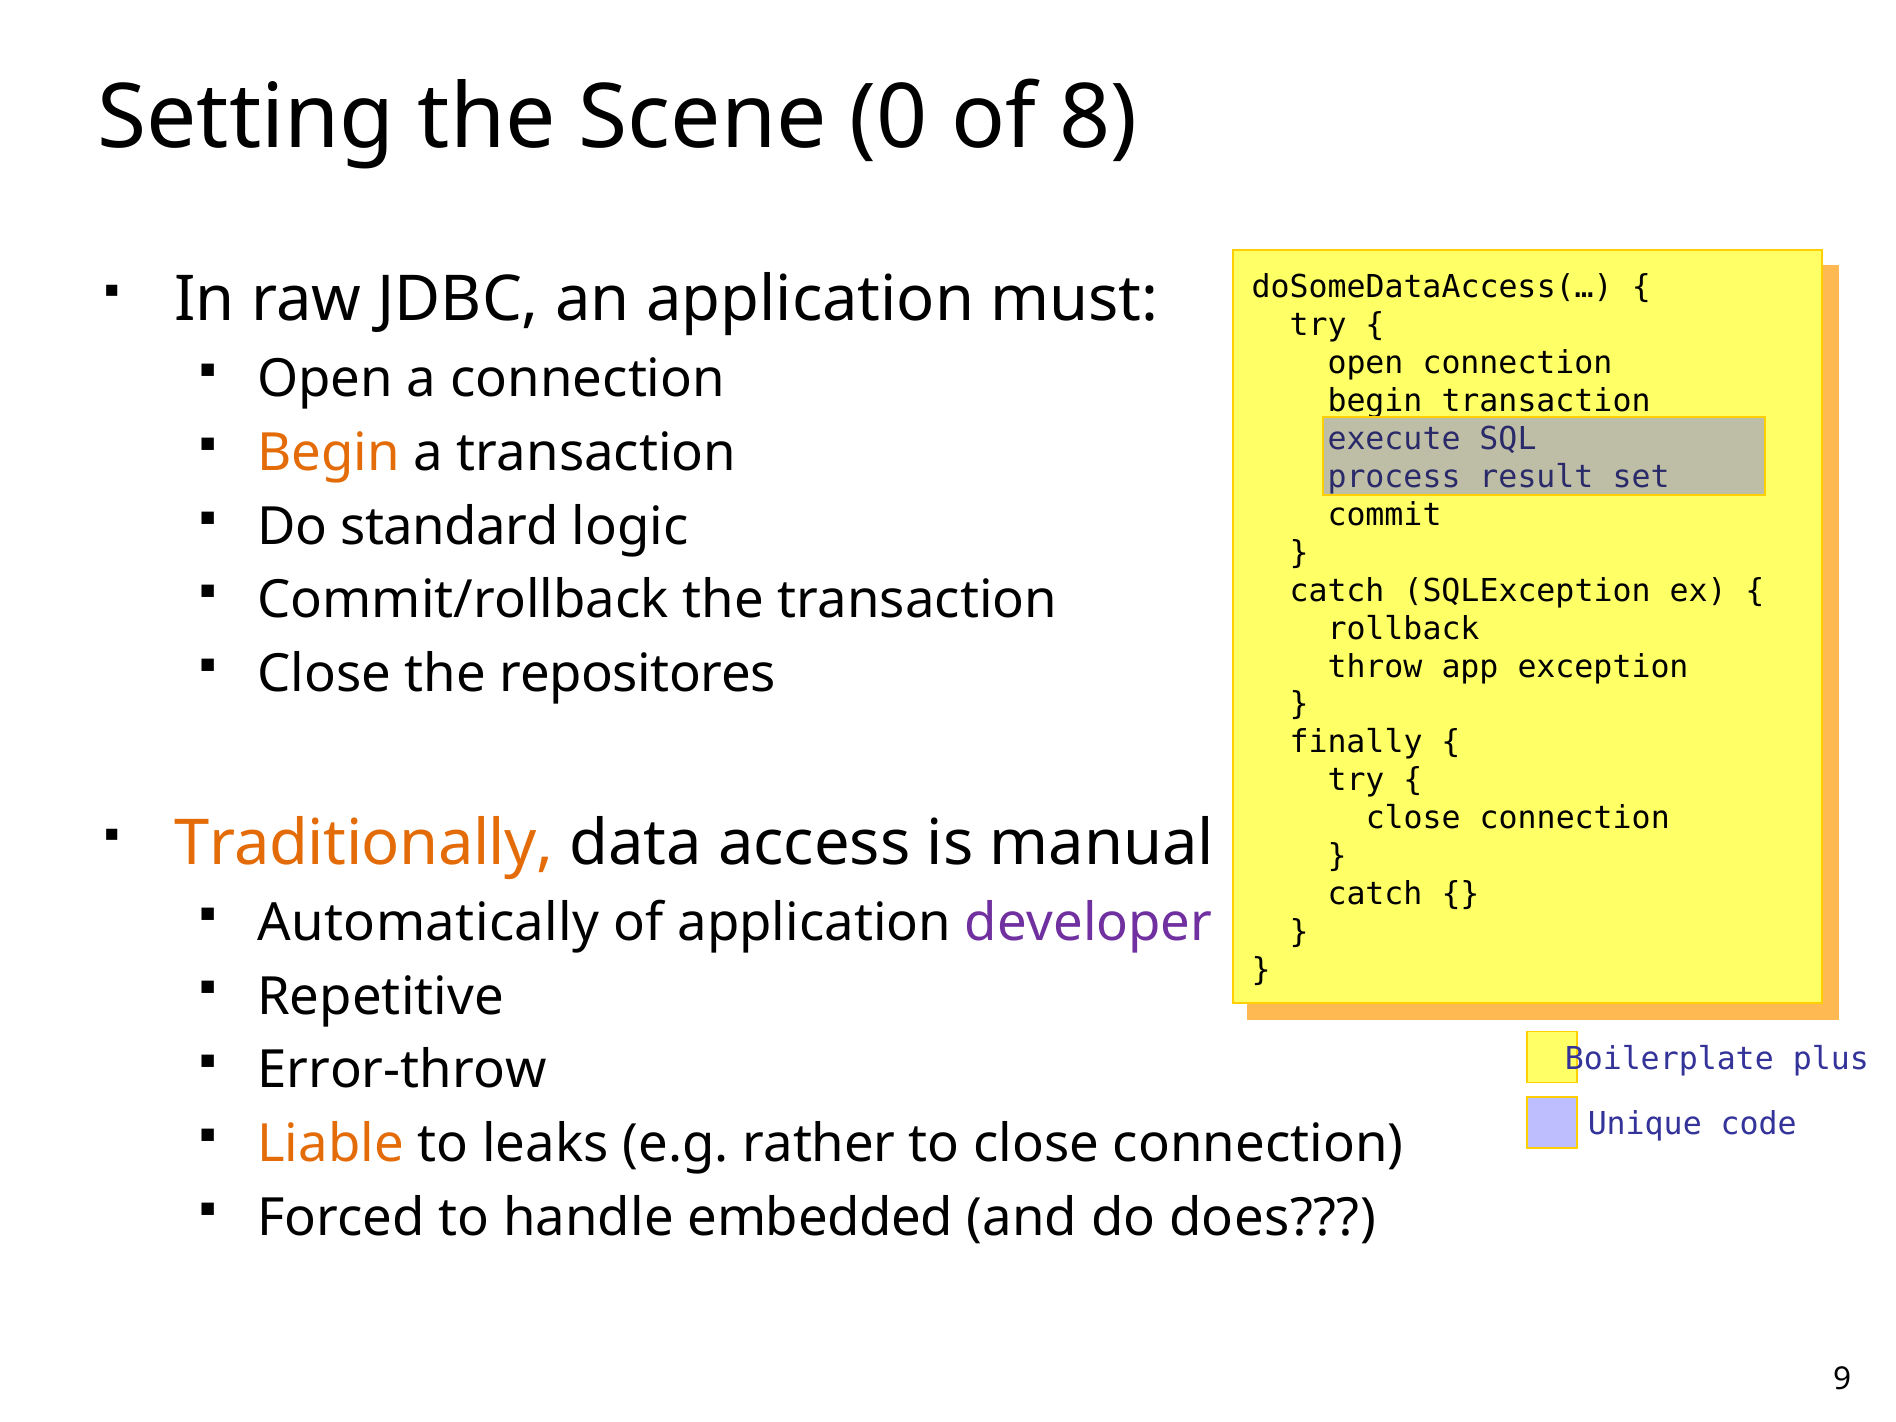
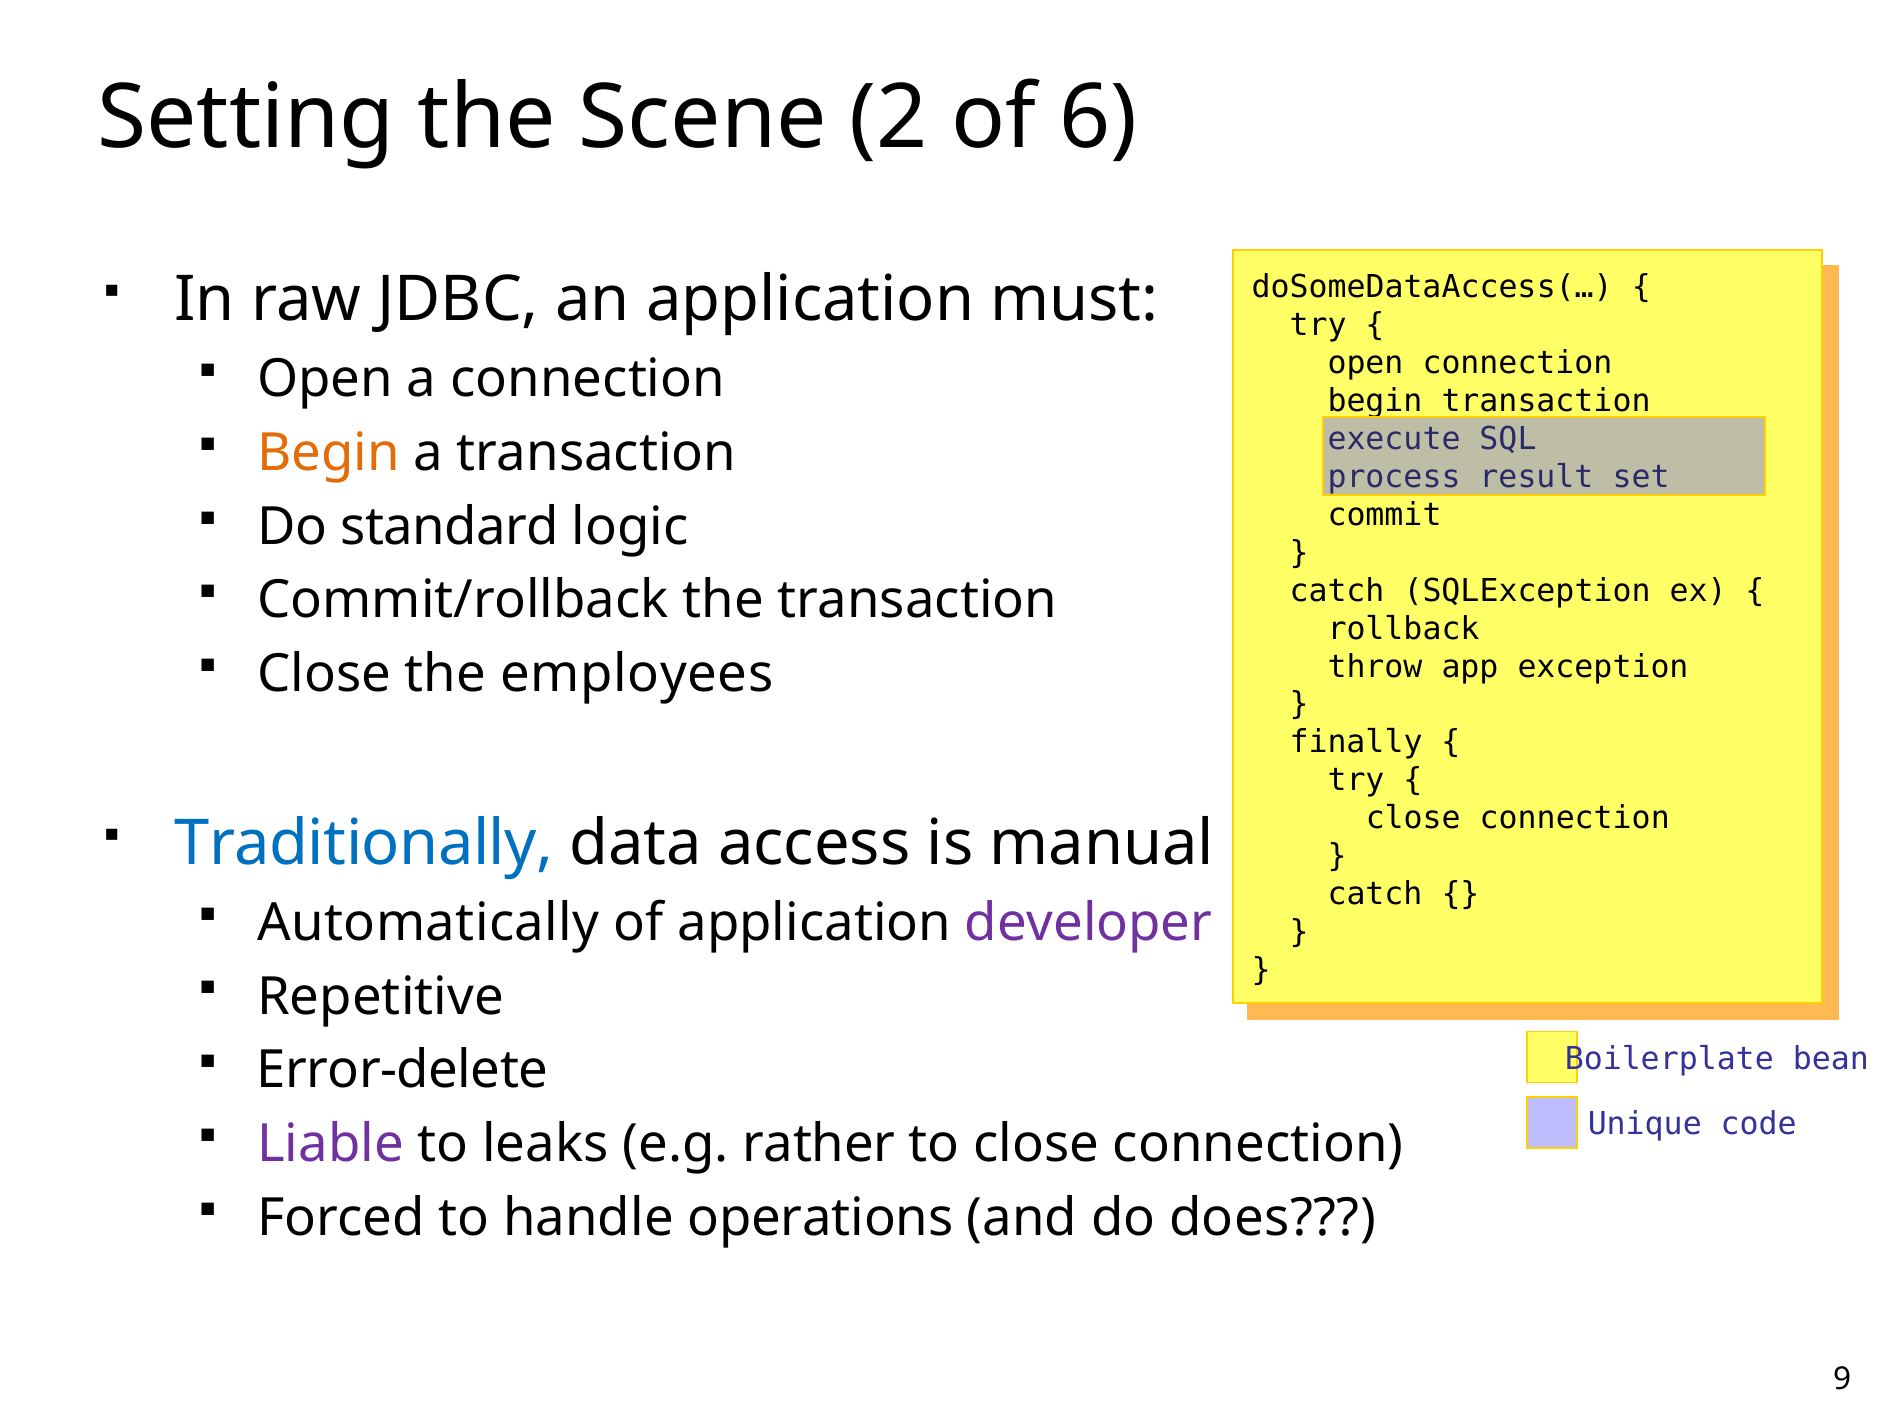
0: 0 -> 2 (889, 118)
8: 8 -> 6 (1098, 118)
repositores: repositores -> employees (637, 674)
Traditionally colour: orange -> blue (364, 844)
plus: plus -> bean (1831, 1059)
Error-throw: Error-throw -> Error-delete (402, 1070)
Liable colour: orange -> purple (331, 1144)
embedded: embedded -> operations (820, 1218)
